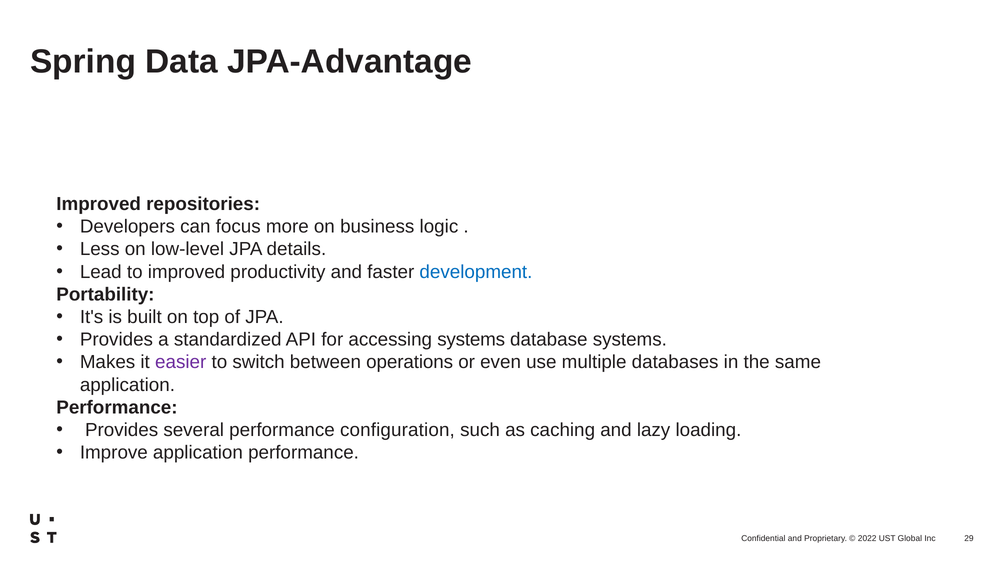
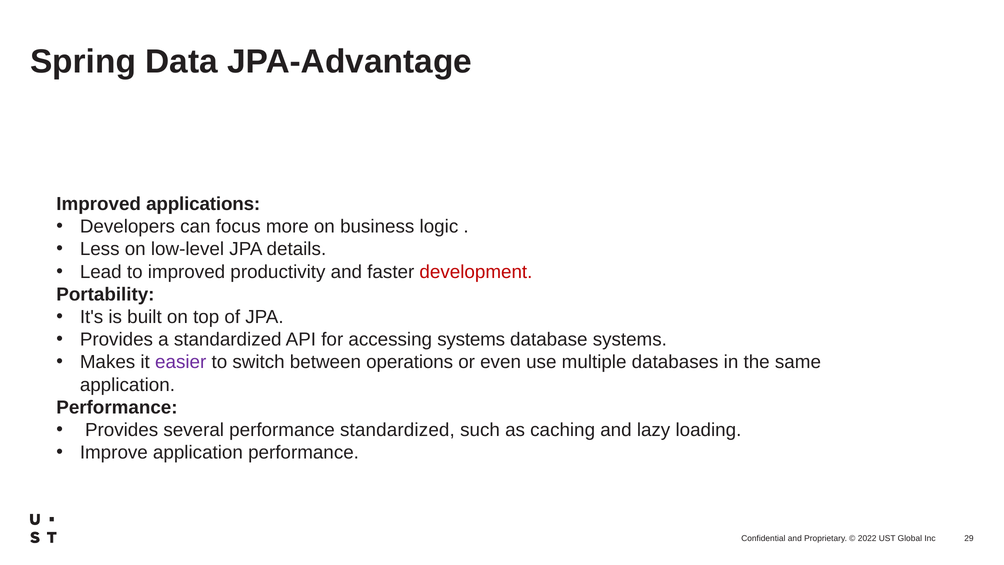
repositories: repositories -> applications (203, 204)
development colour: blue -> red (476, 272)
performance configuration: configuration -> standardized (397, 430)
